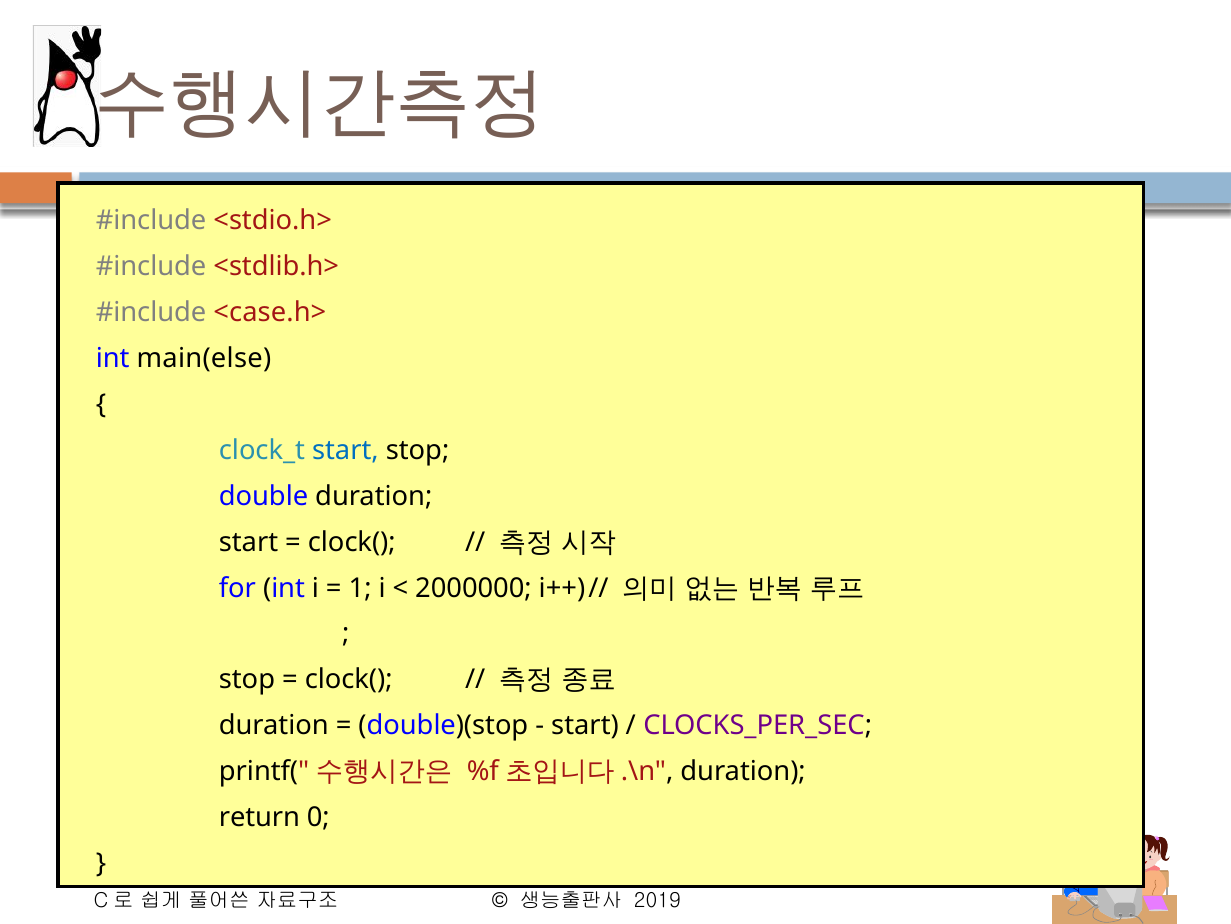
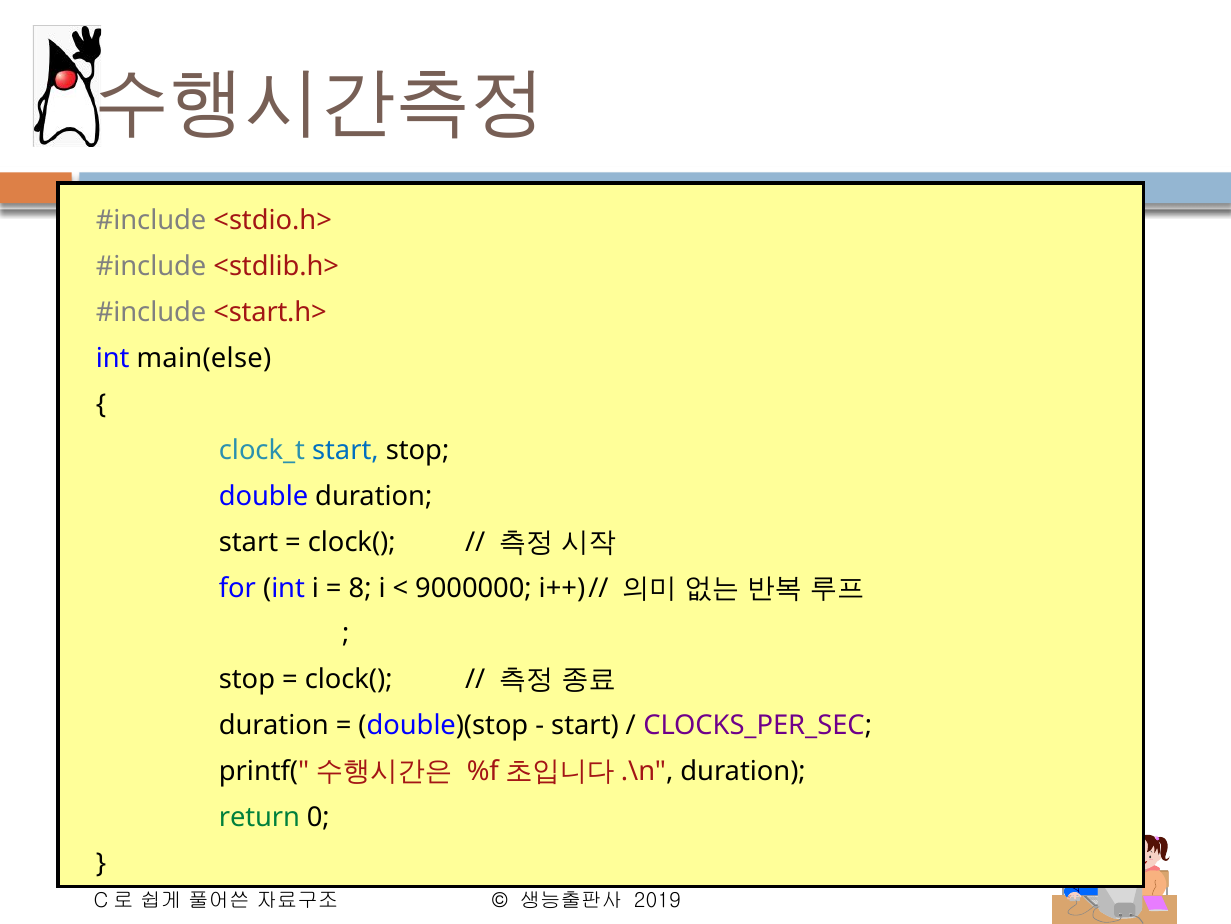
<case.h>: <case.h> -> <start.h> (270, 312)
1: 1 -> 8 (360, 588)
2000000: 2000000 -> 9000000 (473, 588)
return colour: black -> green (259, 817)
